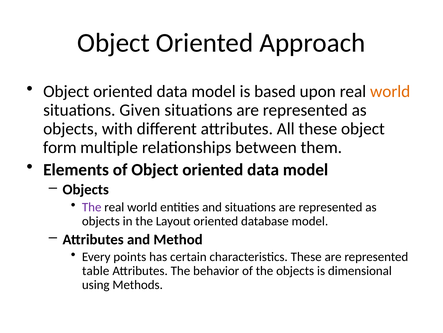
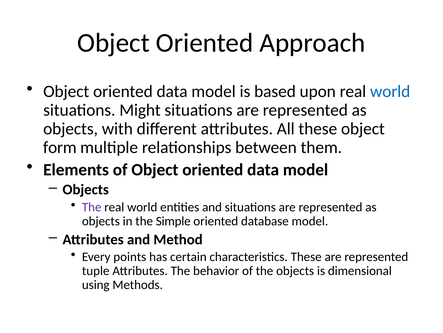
world colour: orange -> blue (390, 91)
Given: Given -> Might (140, 110)
Layout: Layout -> Simple (173, 221)
table: table -> tuple (96, 270)
